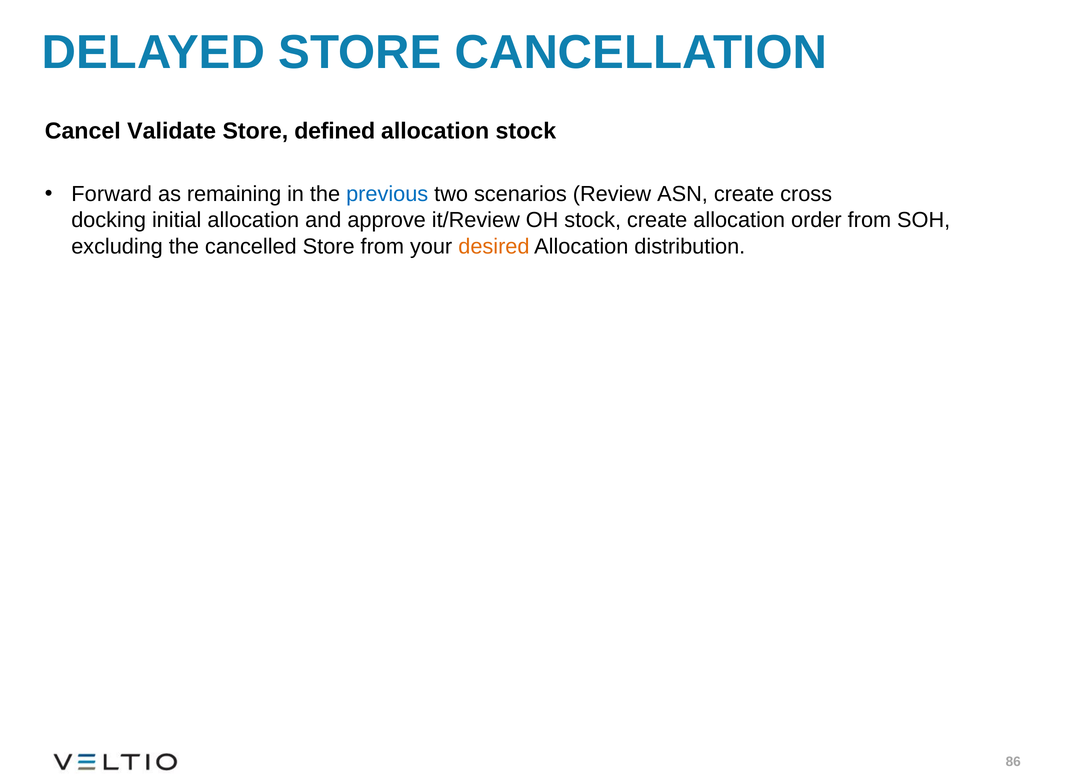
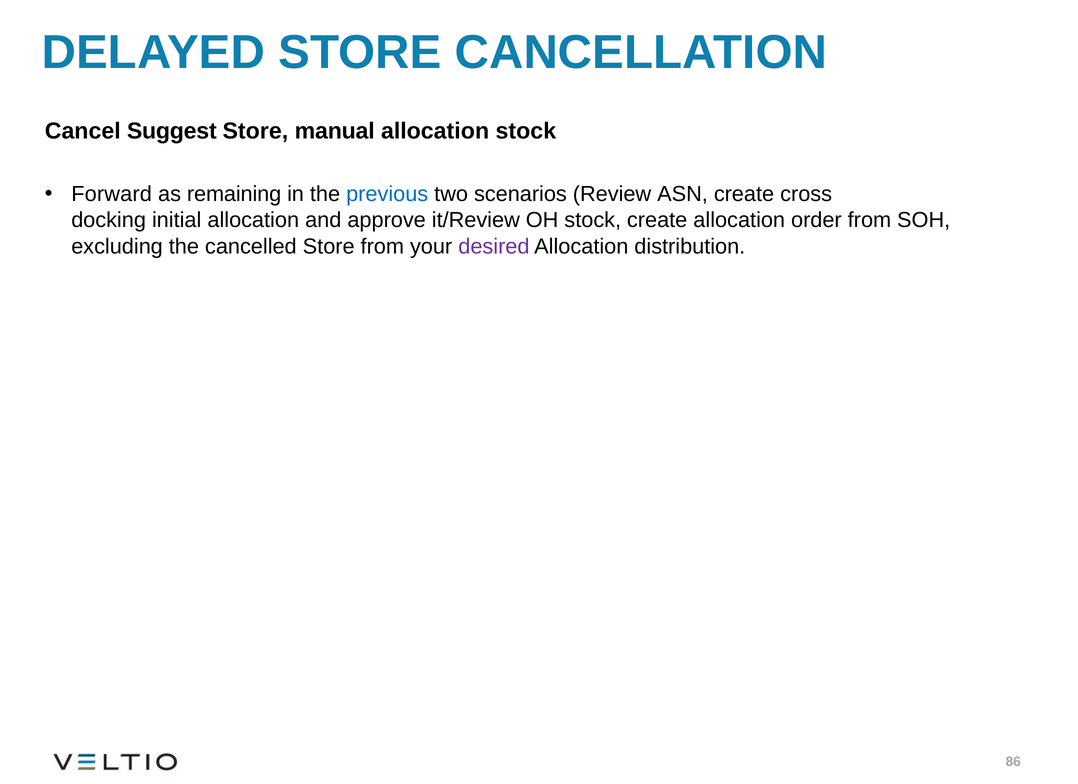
Validate: Validate -> Suggest (172, 131)
defined: defined -> manual (335, 131)
desired colour: orange -> purple (494, 246)
